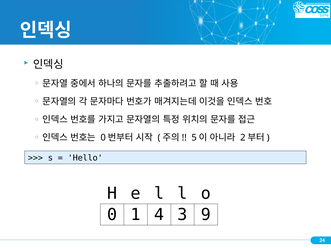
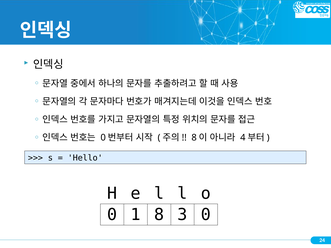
5: 5 -> 8 (194, 138)
2: 2 -> 4 (243, 138)
1 4: 4 -> 8 (159, 215)
3 9: 9 -> 0 (206, 215)
